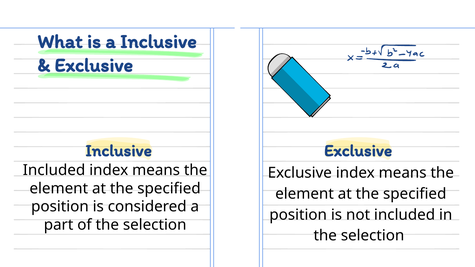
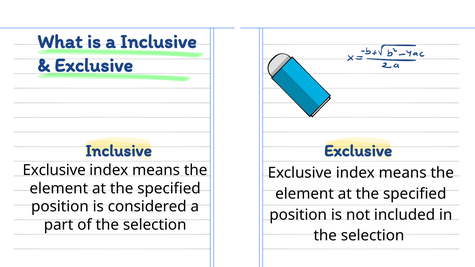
Included: Included -> Exclusive (54, 170)
